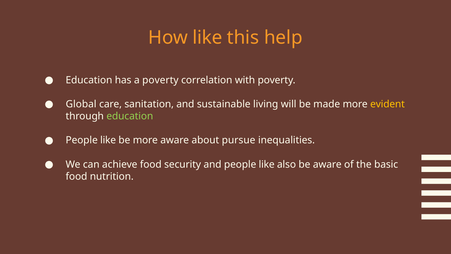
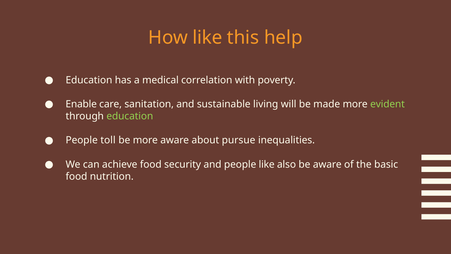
a poverty: poverty -> medical (160, 80)
Global: Global -> Enable (81, 104)
evident colour: yellow -> light green (388, 104)
like: like -> toll (108, 140)
